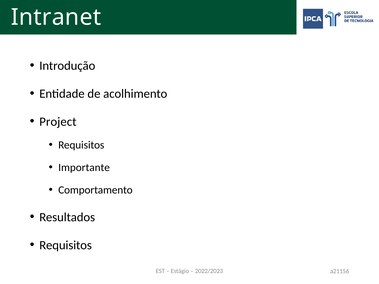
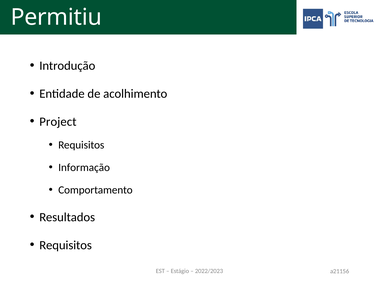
Intranet: Intranet -> Permitiu (56, 17)
Importante: Importante -> Informação (84, 168)
